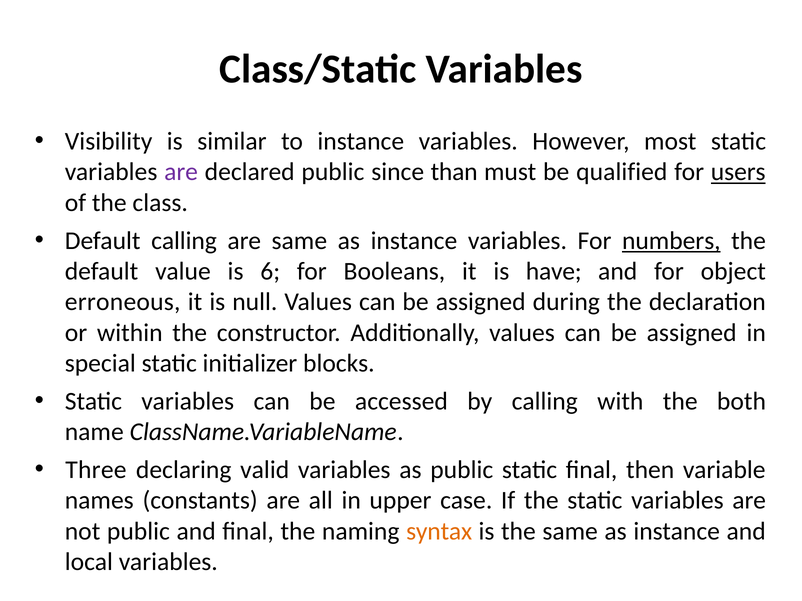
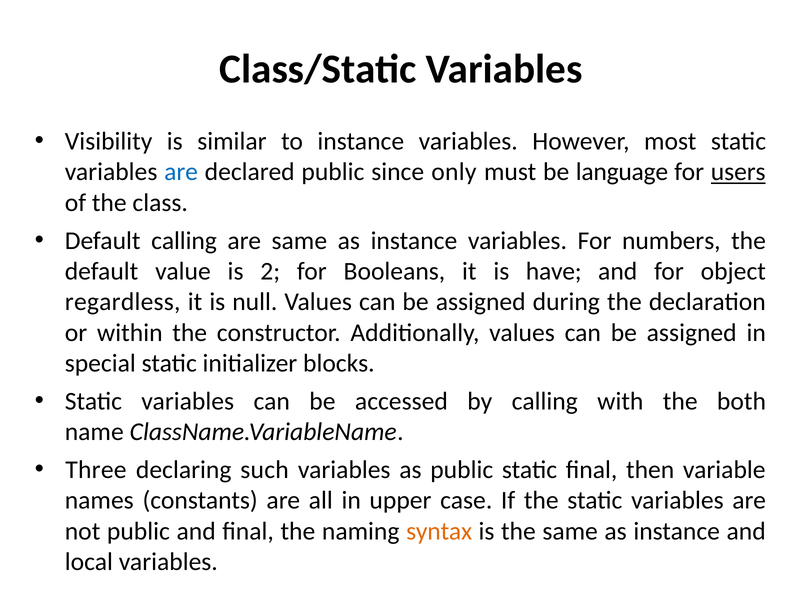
are colour: purple -> blue (181, 172)
than: than -> only (454, 172)
qualified: qualified -> language (622, 172)
numbers underline: present -> none (671, 241)
6: 6 -> 2 (270, 271)
erroneous: erroneous -> regardless (123, 302)
valid: valid -> such (265, 470)
